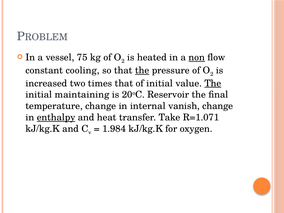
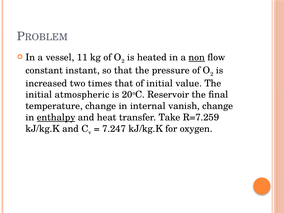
75: 75 -> 11 (82, 57)
cooling: cooling -> instant (83, 70)
the underline: present -> none (142, 70)
The underline: present -> none (213, 83)
maintaining: maintaining -> atmospheric (82, 95)
R=1.071: R=1.071 -> R=7.259 (201, 117)
1.984: 1.984 -> 7.247 (114, 129)
